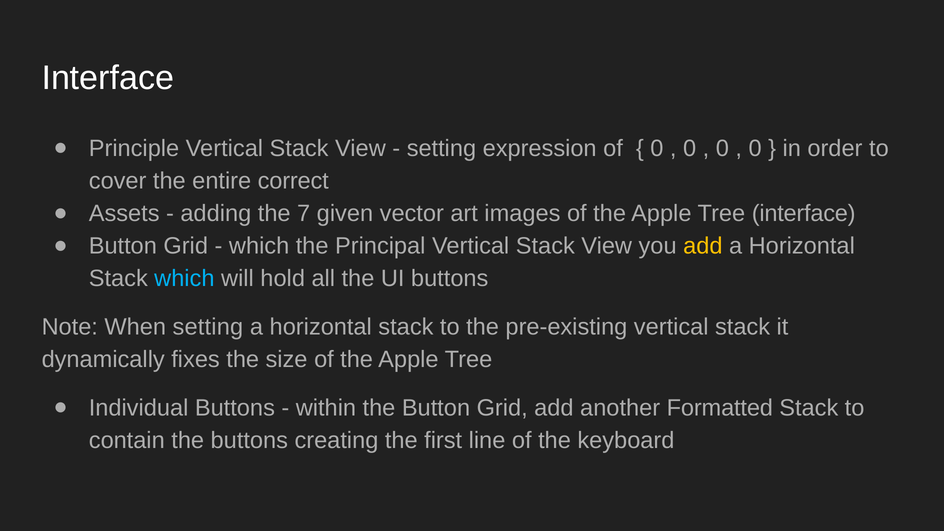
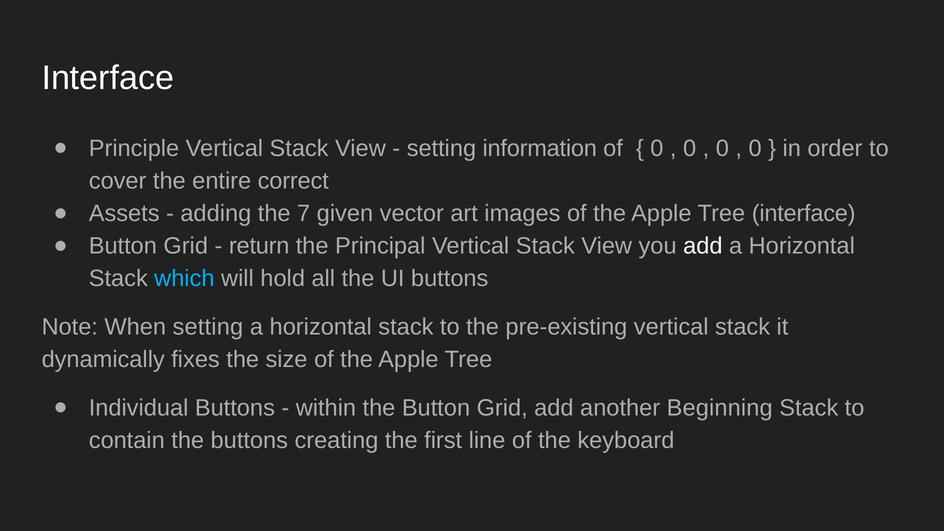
expression: expression -> information (540, 148)
which: which -> return (259, 246)
add colour: yellow -> white (703, 246)
Formatted: Formatted -> Beginning (720, 408)
